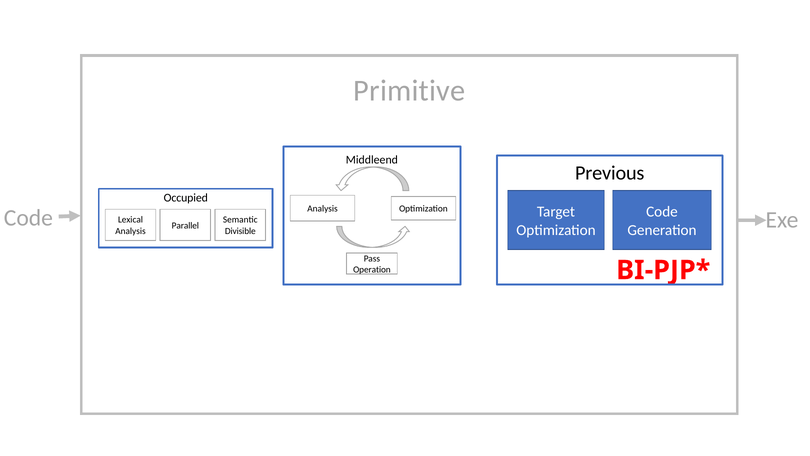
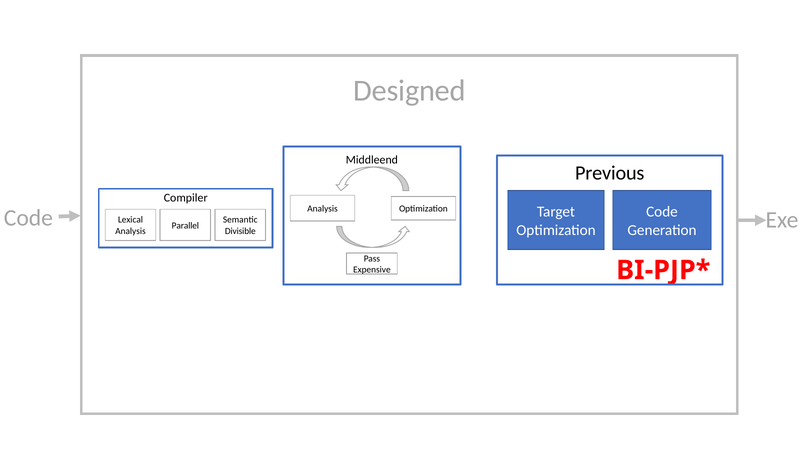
Primitive: Primitive -> Designed (409, 91)
Occupied: Occupied -> Compiler (186, 197)
Operation: Operation -> Expensive (372, 270)
